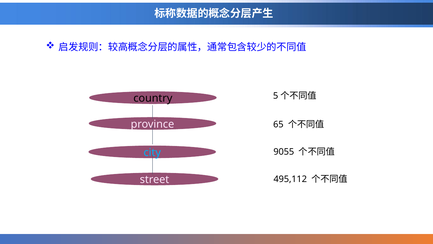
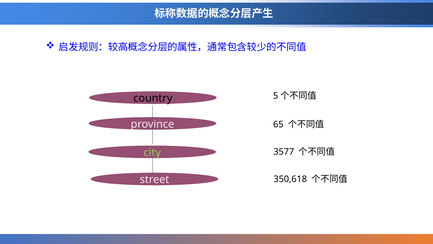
9055: 9055 -> 3577 (284, 151)
city colour: light blue -> light green (152, 152)
495,112: 495,112 -> 350,618 (290, 179)
